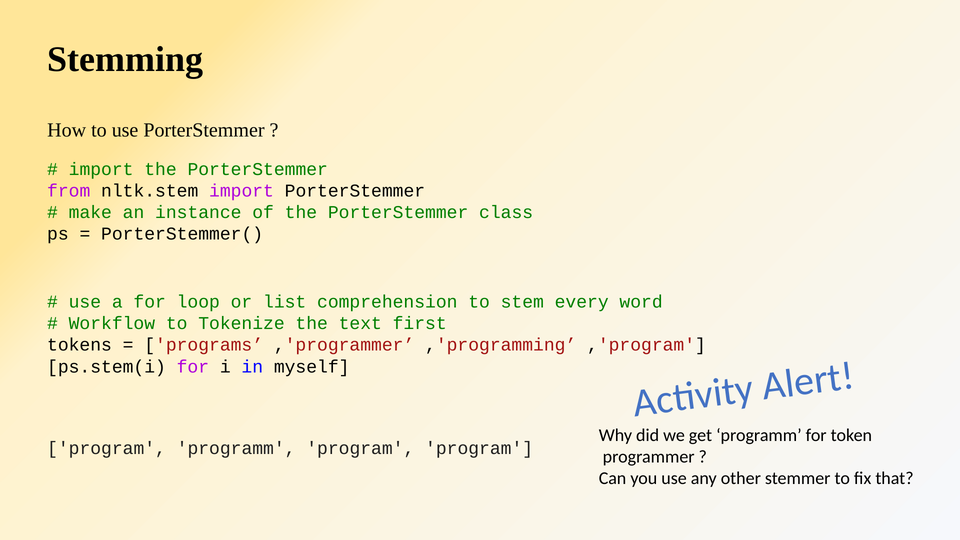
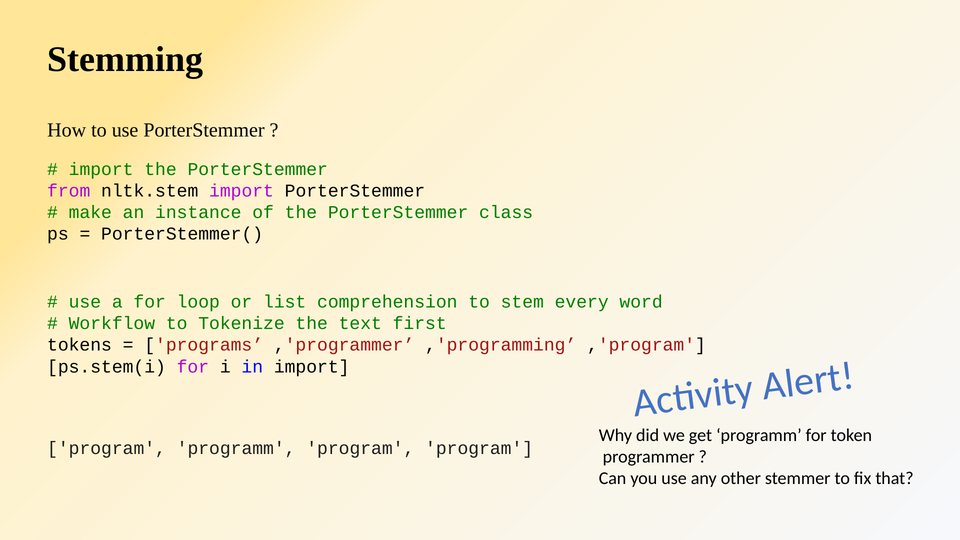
in myself: myself -> import (312, 367)
